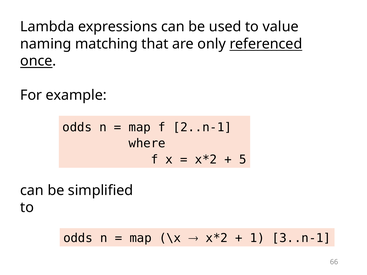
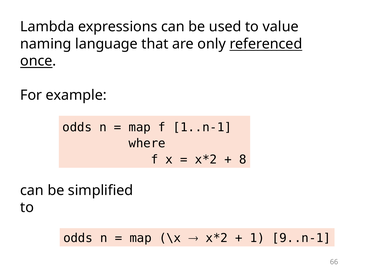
matching: matching -> language (106, 44)
2..n-1: 2..n-1 -> 1..n-1 (202, 127)
5: 5 -> 8 (243, 160)
3..n-1: 3..n-1 -> 9..n-1 (301, 238)
